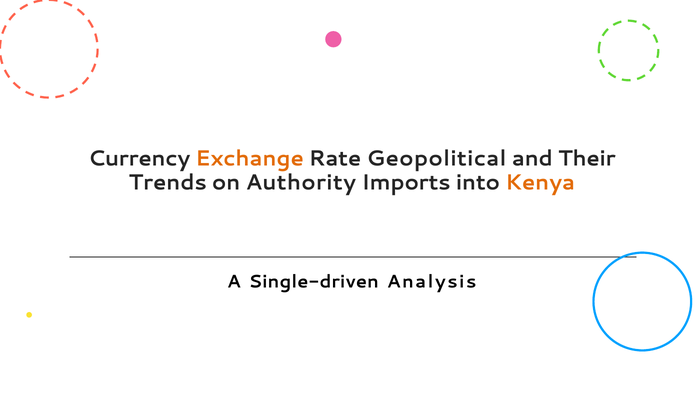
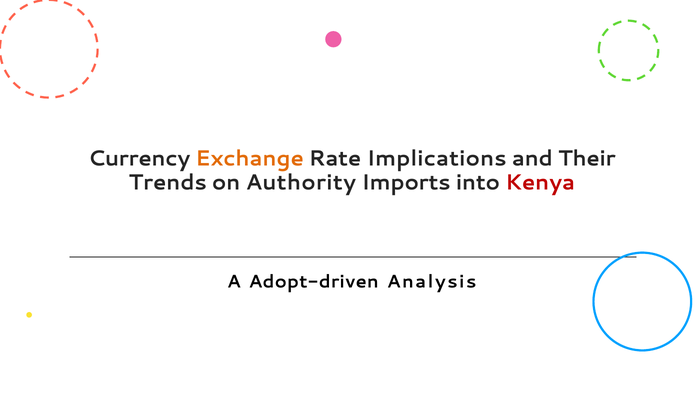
Geopolitical: Geopolitical -> Implications (437, 159)
Kenya colour: orange -> red (540, 182)
Single-driven: Single-driven -> Adopt-driven (314, 282)
